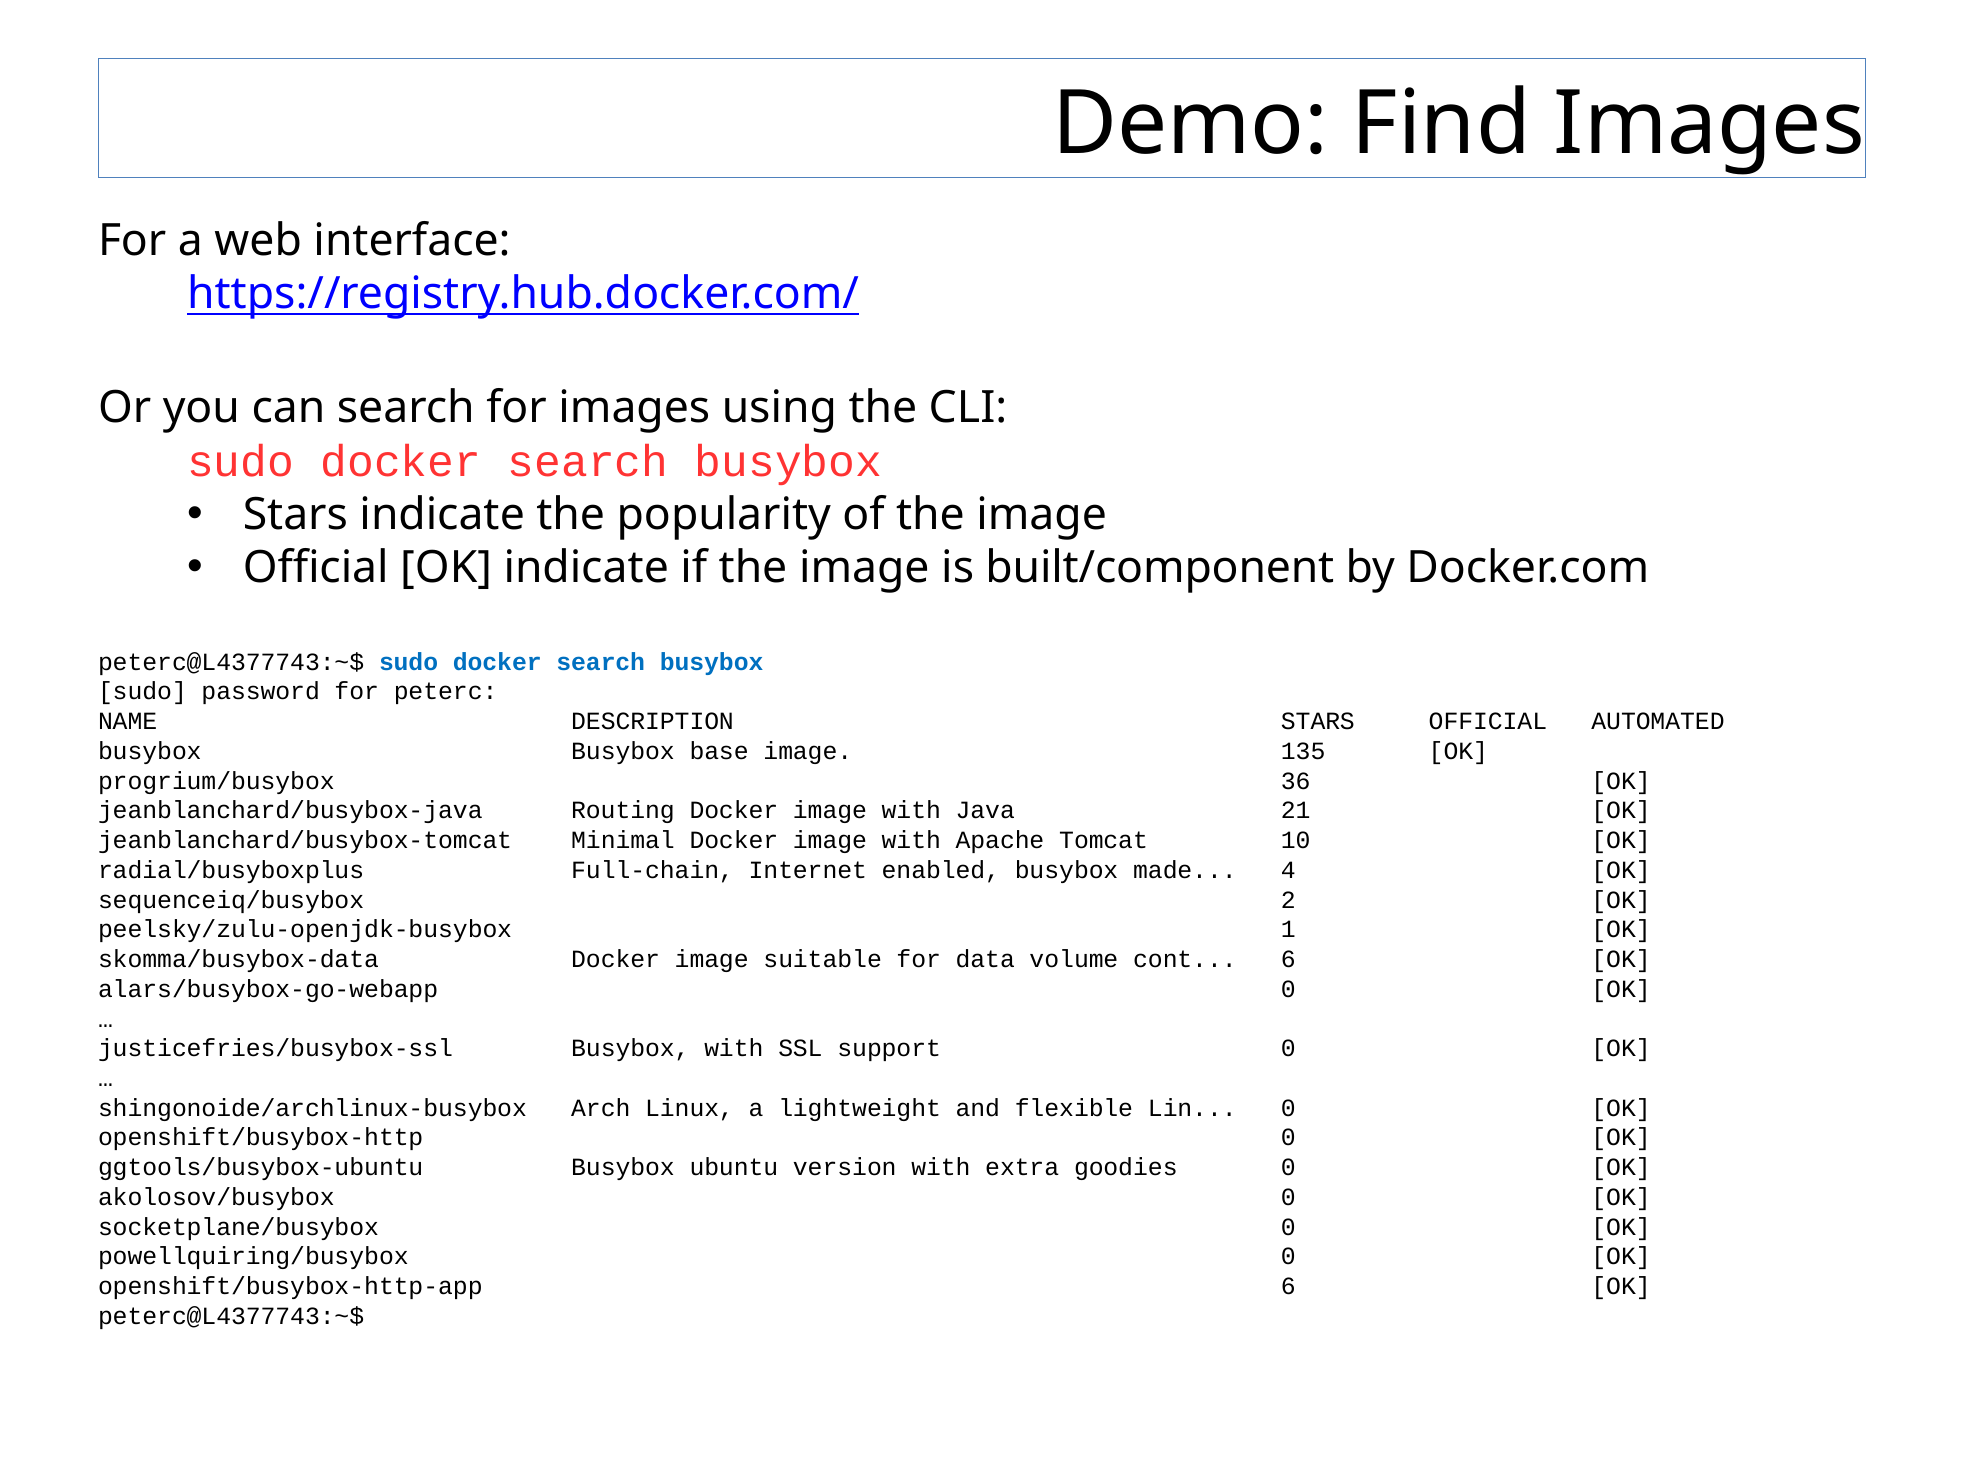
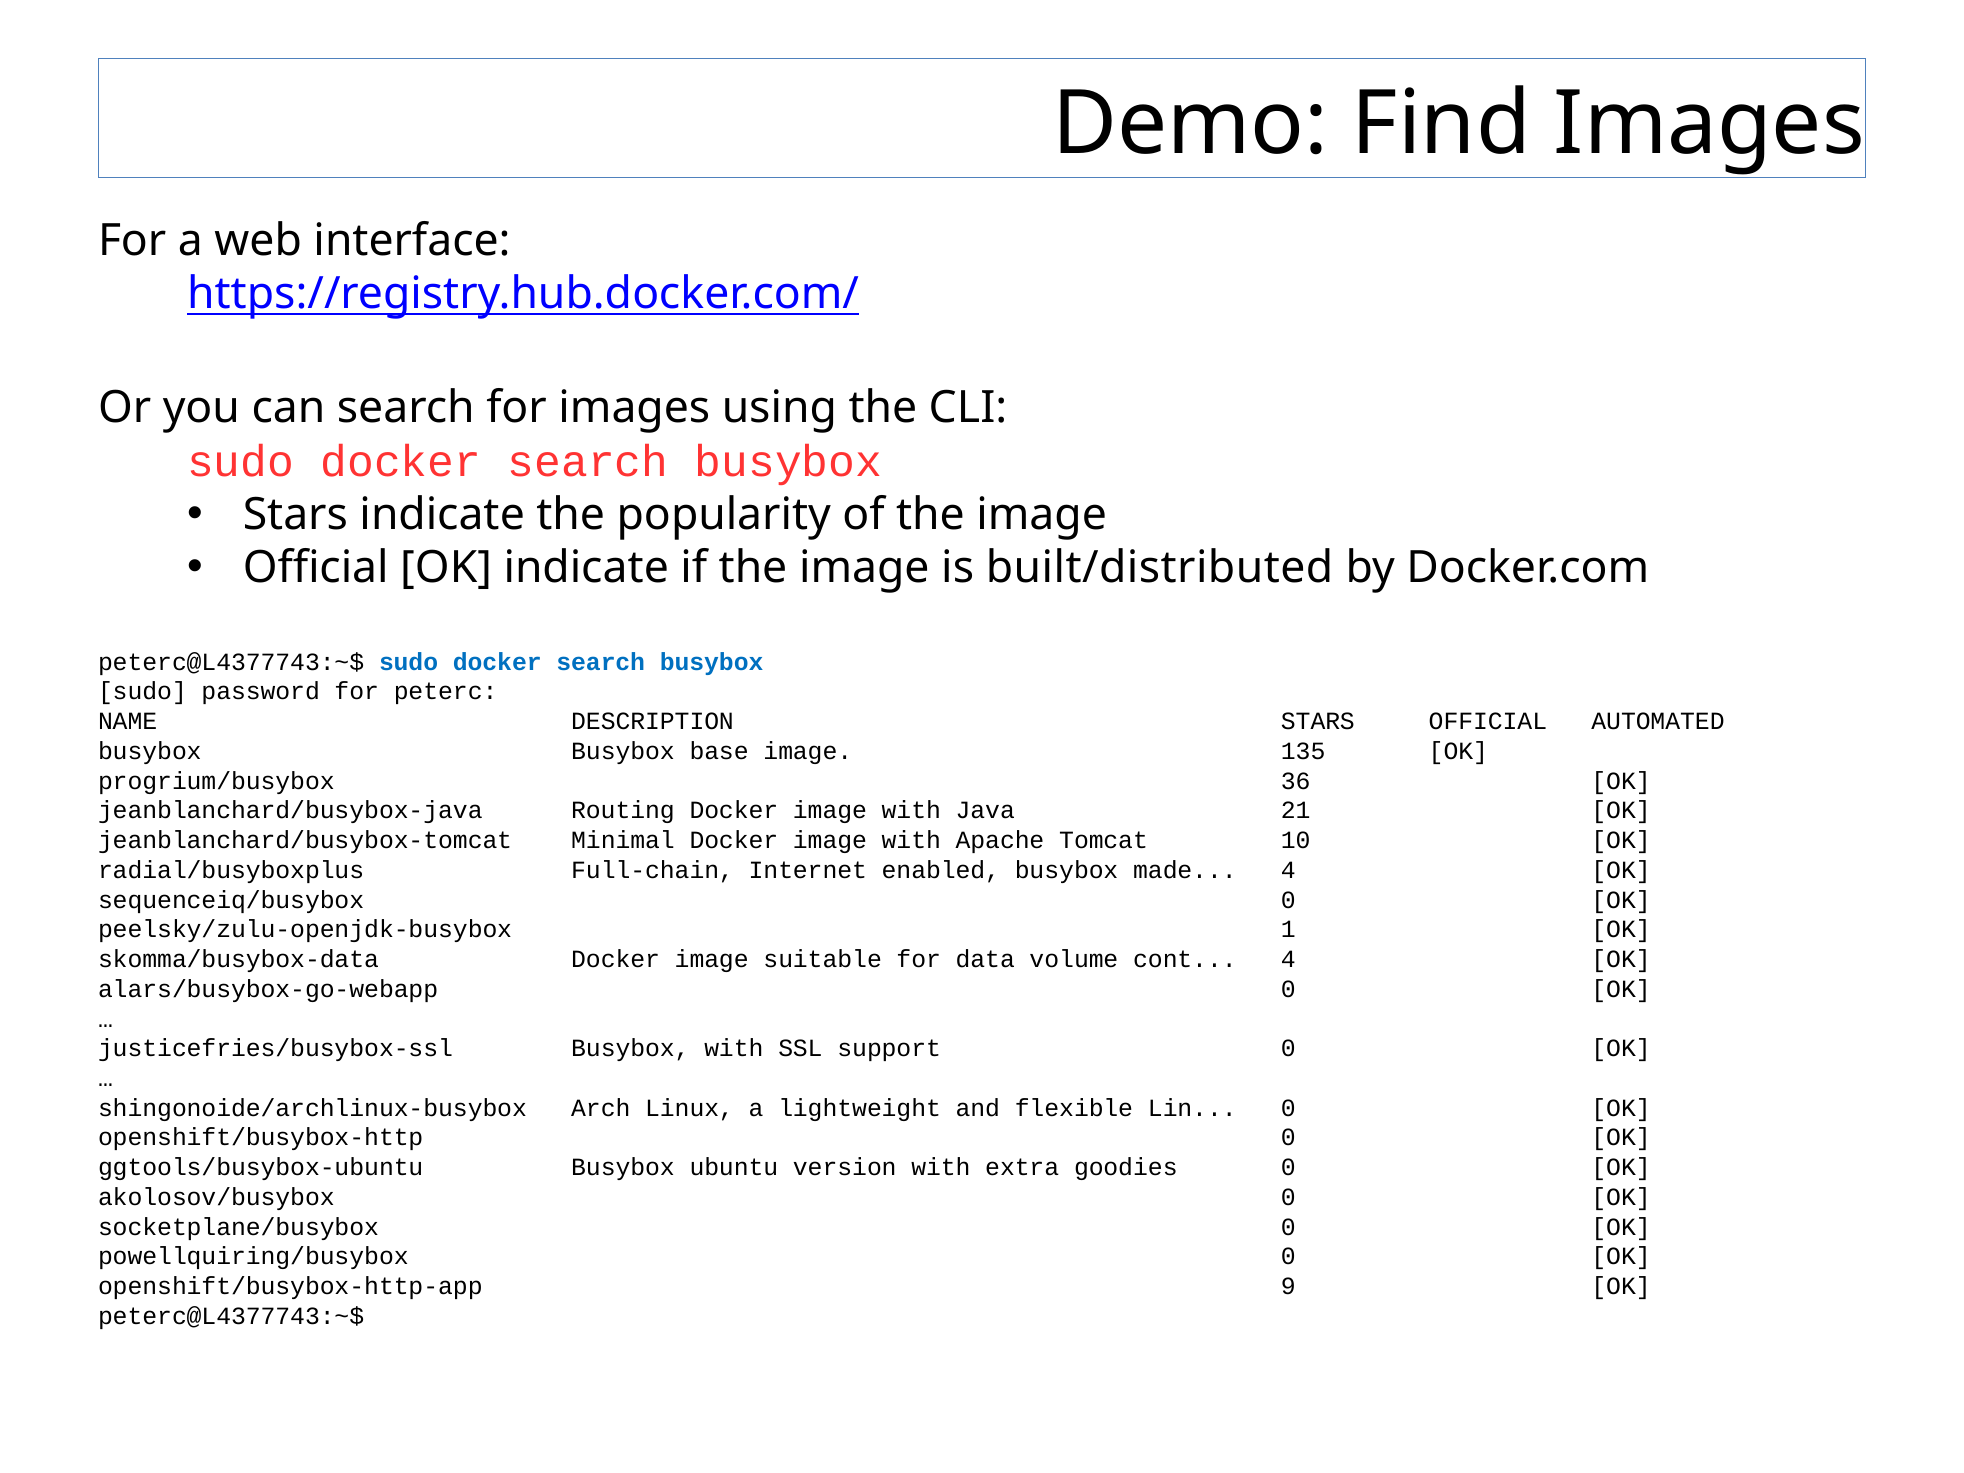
built/component: built/component -> built/distributed (1160, 568)
sequenceiq/busybox 2: 2 -> 0 (1288, 900)
cont 6: 6 -> 4 (1288, 959)
openshift/busybox-http-app 6: 6 -> 9 (1288, 1286)
